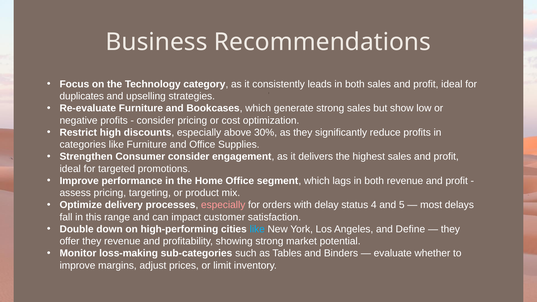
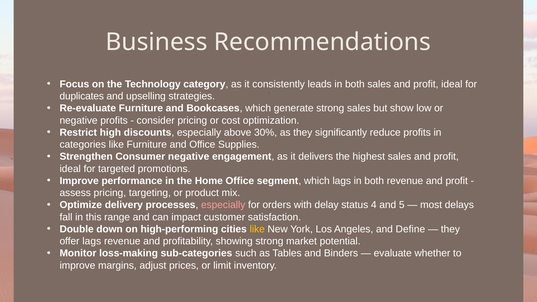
Consumer consider: consider -> negative (189, 157)
like colour: light blue -> yellow (257, 229)
offer they: they -> lags (92, 241)
